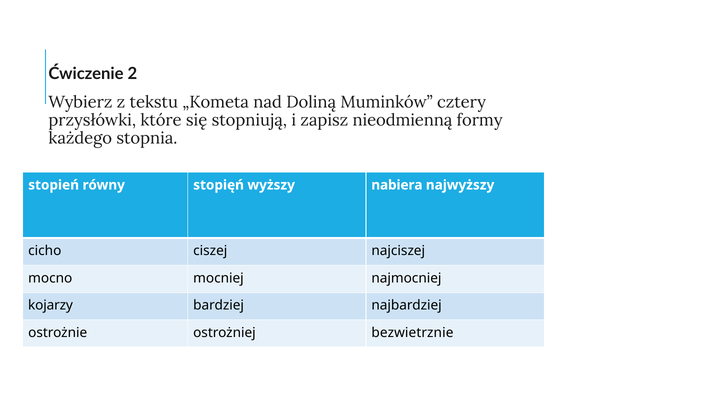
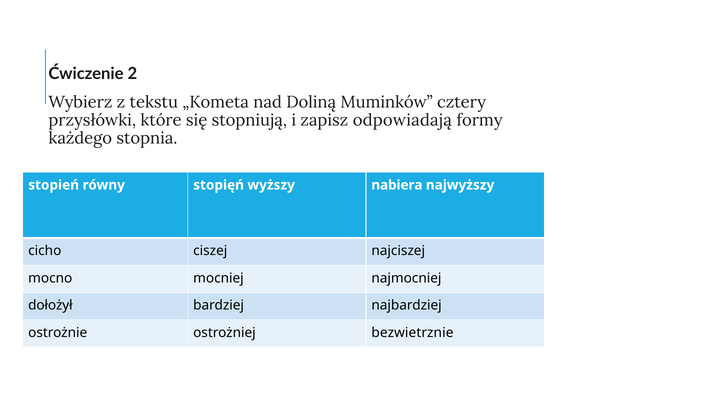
nieodmienną: nieodmienną -> odpowiadają (402, 120)
kojarzy: kojarzy -> dołożył (50, 305)
